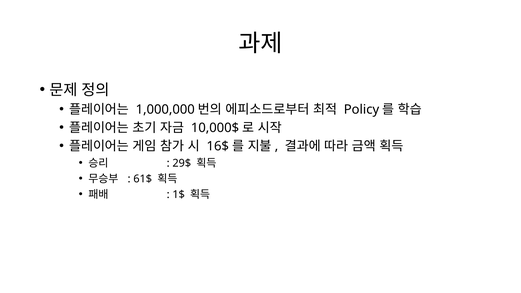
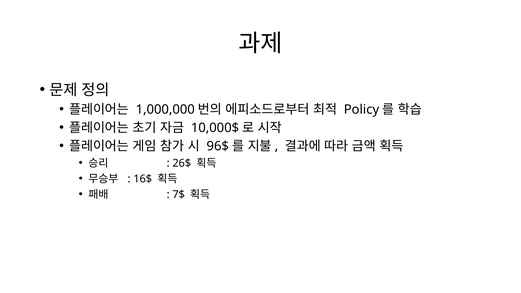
16$: 16$ -> 96$ (218, 146)
29$: 29$ -> 26$ (182, 163)
61$: 61$ -> 16$ (143, 179)
1$: 1$ -> 7$ (179, 195)
